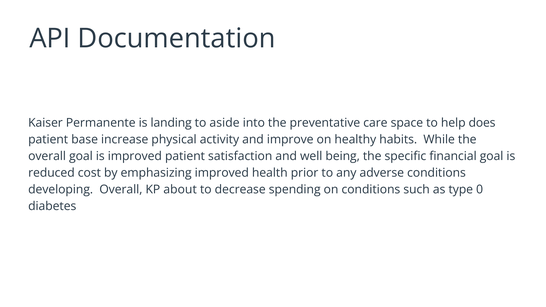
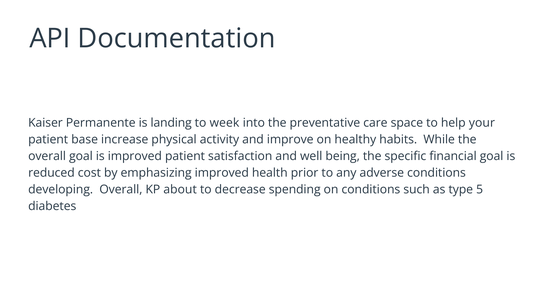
aside: aside -> week (225, 123)
does: does -> your (482, 123)
0: 0 -> 5 (480, 190)
